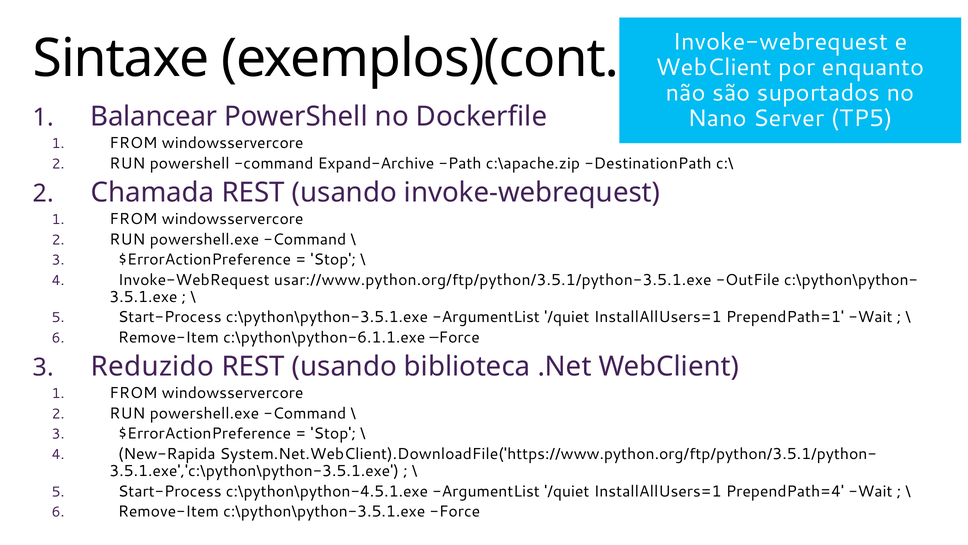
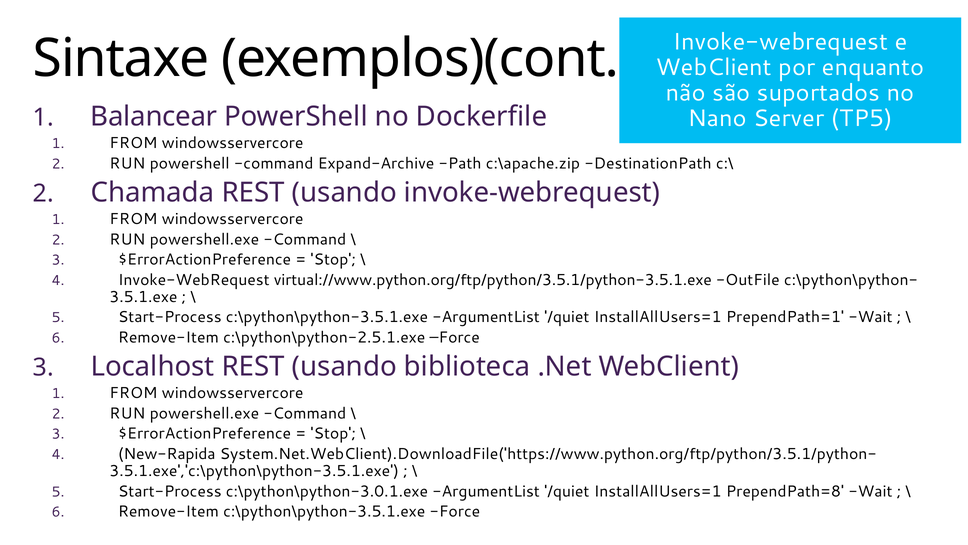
usar://www.python.org/ftp/python/3.5.1/python-3.5.1.exe: usar://www.python.org/ftp/python/3.5.1/python-3.5.1.exe -> virtual://www.python.org/ftp/python/3.5.1/python-3.5.1.exe (493, 280)
c:\python\python-6.1.1.exe: c:\python\python-6.1.1.exe -> c:\python\python-2.5.1.exe (324, 337)
Reduzido: Reduzido -> Localhost (153, 366)
c:\python\python-4.5.1.exe: c:\python\python-4.5.1.exe -> c:\python\python-3.0.1.exe (327, 491)
PrependPath=4: PrependPath=4 -> PrependPath=8 (785, 491)
